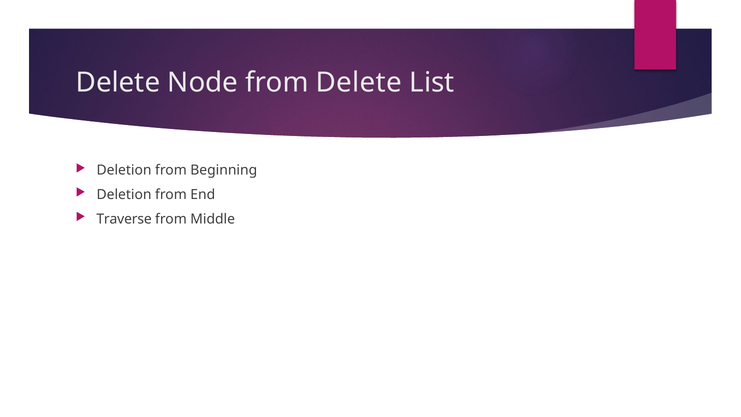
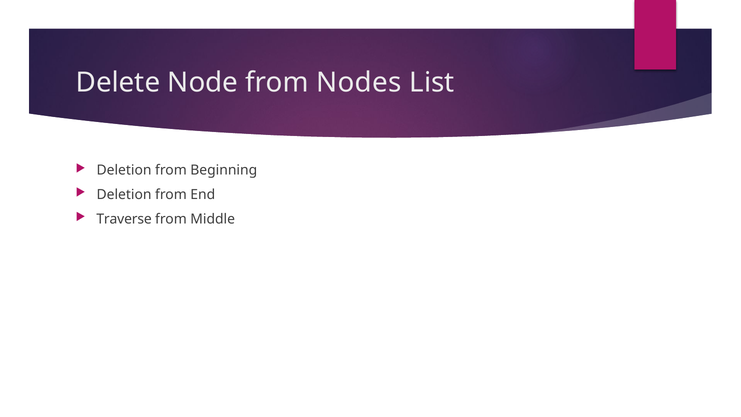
from Delete: Delete -> Nodes (359, 83)
